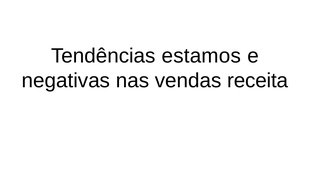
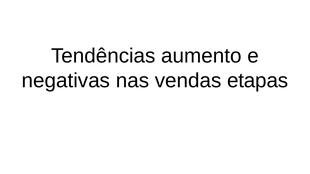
estamos: estamos -> aumento (201, 56)
receita: receita -> etapas (258, 81)
